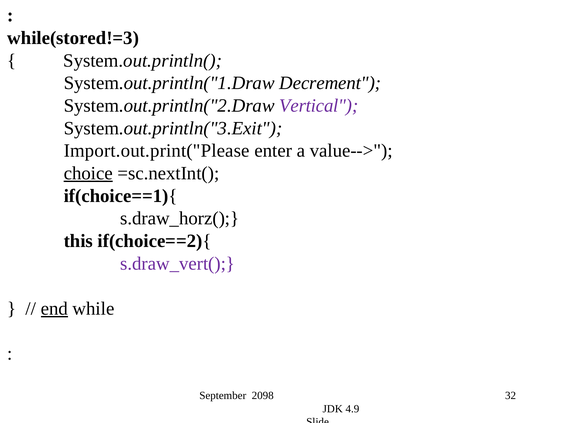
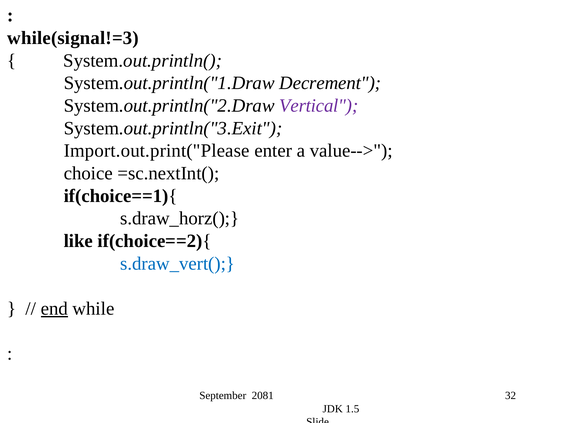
while(stored!=3: while(stored!=3 -> while(signal!=3 (73, 38)
choice underline: present -> none (88, 173)
this: this -> like (78, 241)
s.draw_vert( colour: purple -> blue (178, 264)
2098: 2098 -> 2081 (263, 396)
4.9: 4.9 -> 1.5 (352, 409)
